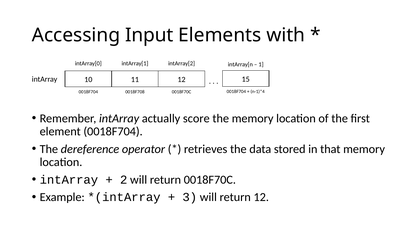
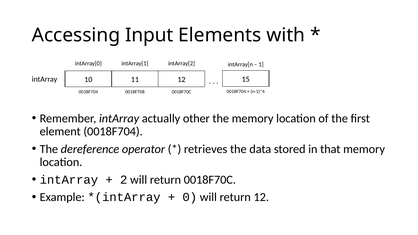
score: score -> other (196, 118)
3: 3 -> 0 (190, 197)
